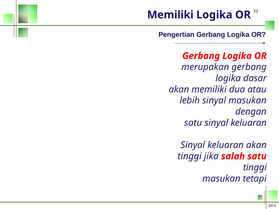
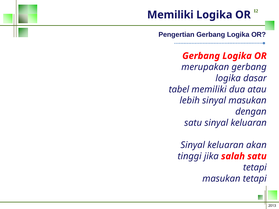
akan: akan -> tabel (179, 89)
tinggi: tinggi -> tetapi (255, 168)
